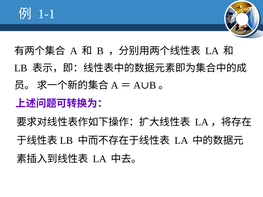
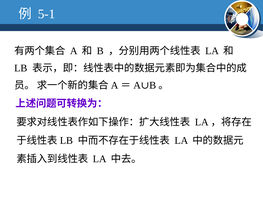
1-1: 1-1 -> 5-1 (47, 14)
